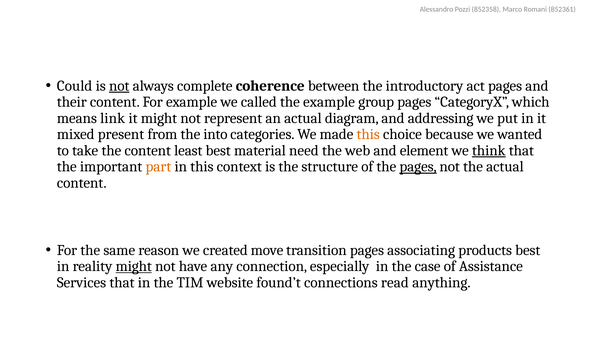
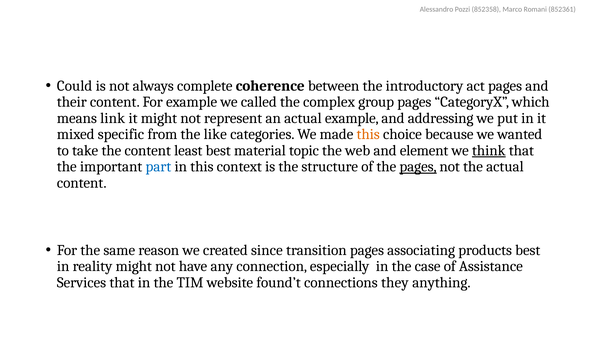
not underline: present -> none (119, 86)
the example: example -> complex (329, 102)
actual diagram: diagram -> example (352, 118)
present: present -> specific (121, 134)
into: into -> like (215, 134)
need: need -> topic (304, 150)
part colour: orange -> blue (158, 167)
move: move -> since (267, 250)
might underline: present -> none (134, 266)
read: read -> they (395, 282)
